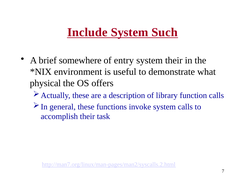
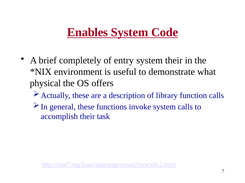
Include: Include -> Enables (87, 32)
Such: Such -> Code (165, 32)
somewhere: somewhere -> completely (80, 61)
